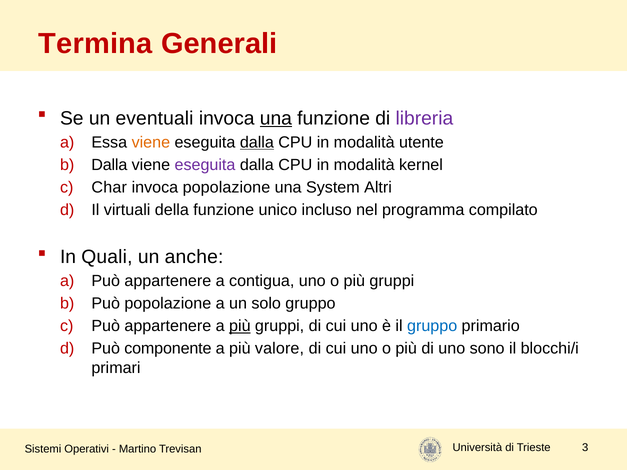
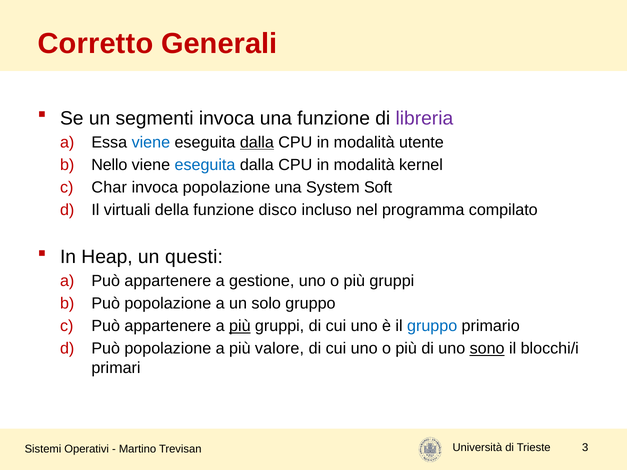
Termina: Termina -> Corretto (95, 44)
eventuali: eventuali -> segmenti (155, 118)
una underline: present -> none (276, 118)
viene colour: orange -> blue (151, 142)
Dalla: Dalla -> Nello (109, 165)
eseguita colour: purple -> blue (205, 165)
Altri: Altri -> Soft (378, 187)
unico: unico -> disco (278, 210)
Quali: Quali -> Heap (107, 257)
anche: anche -> questi (194, 257)
contigua: contigua -> gestione (262, 281)
componente: componente -> popolazione (168, 349)
sono underline: none -> present (487, 349)
